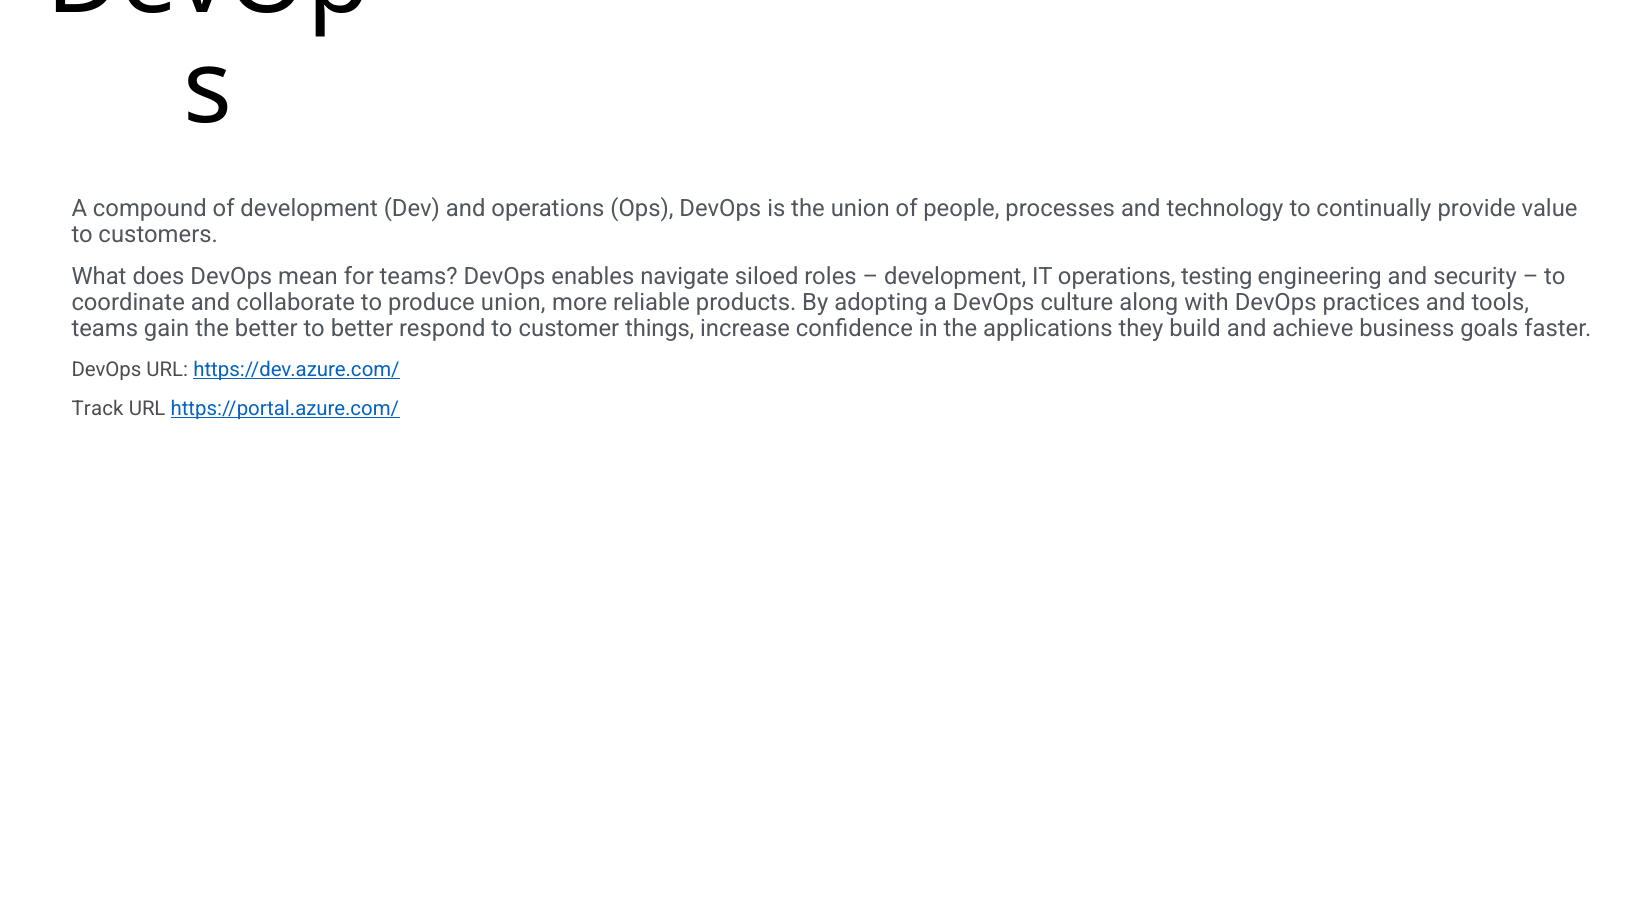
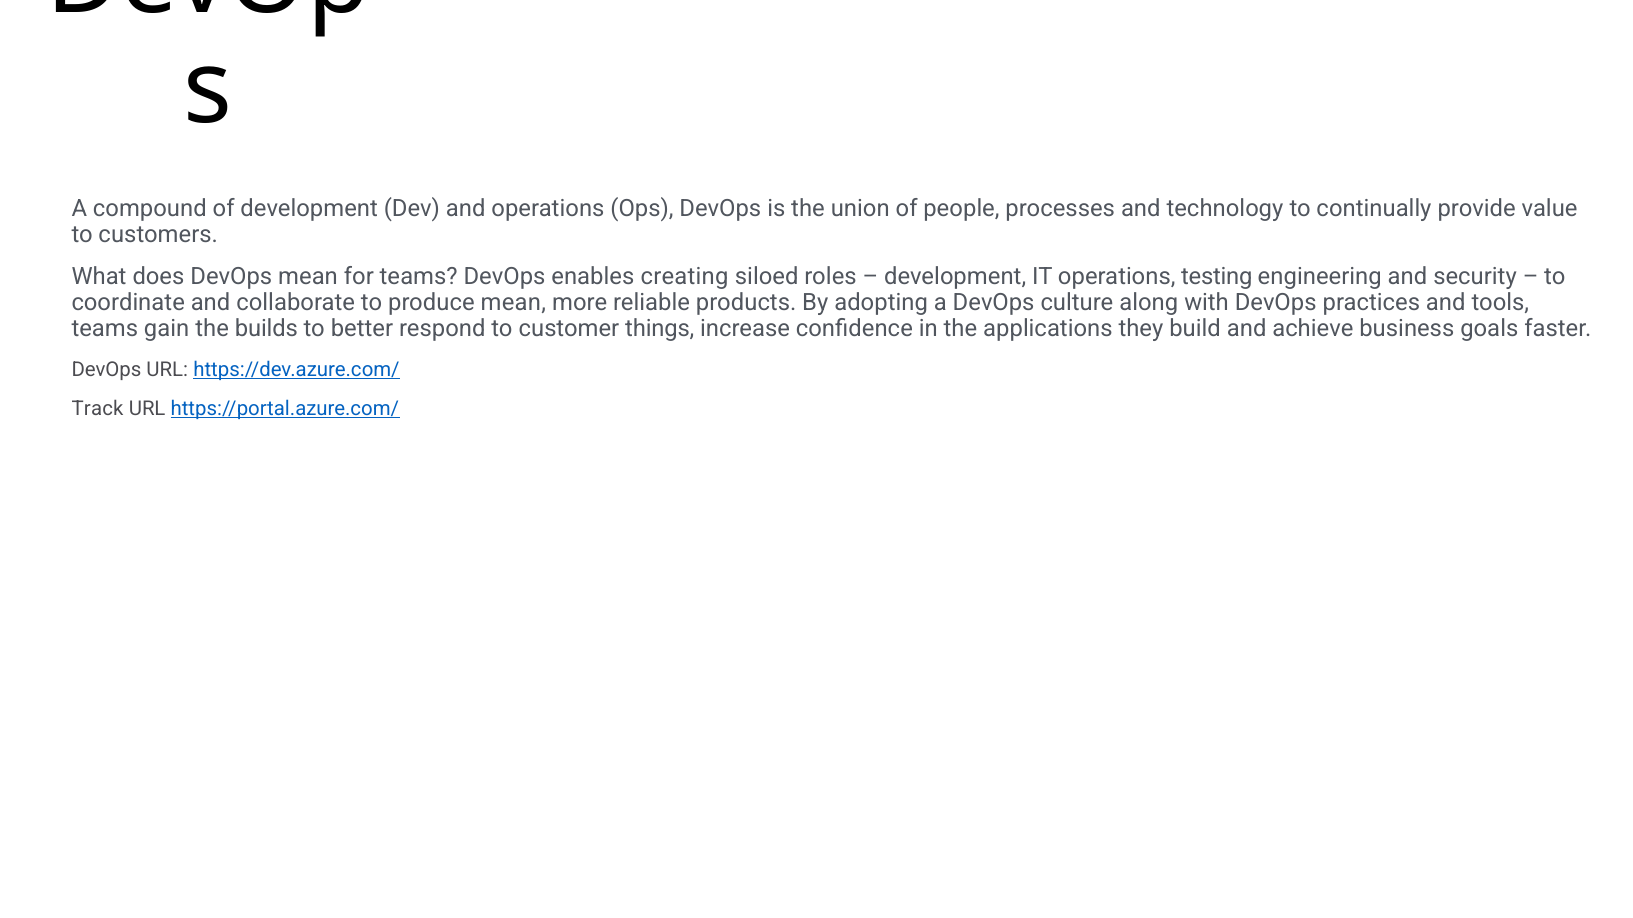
navigate: navigate -> creating (684, 277)
produce union: union -> mean (513, 303)
the better: better -> builds (266, 329)
